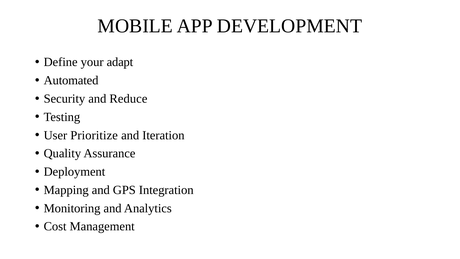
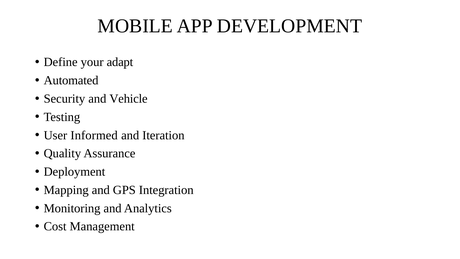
Reduce: Reduce -> Vehicle (129, 99)
Prioritize: Prioritize -> Informed (94, 135)
